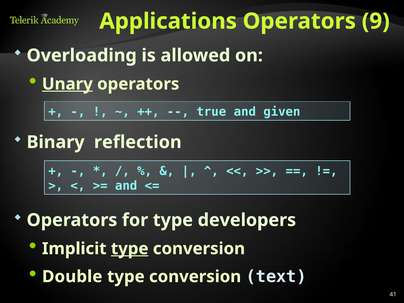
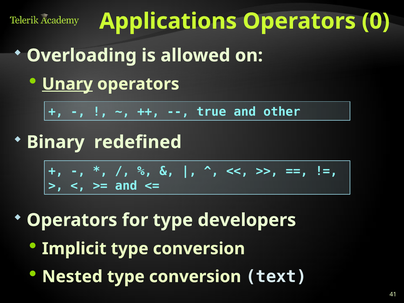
9: 9 -> 0 (376, 21)
given: given -> other (282, 112)
reflection: reflection -> redefined (138, 142)
type underline: present -> none (130, 249)
Double: Double -> Nested (72, 277)
